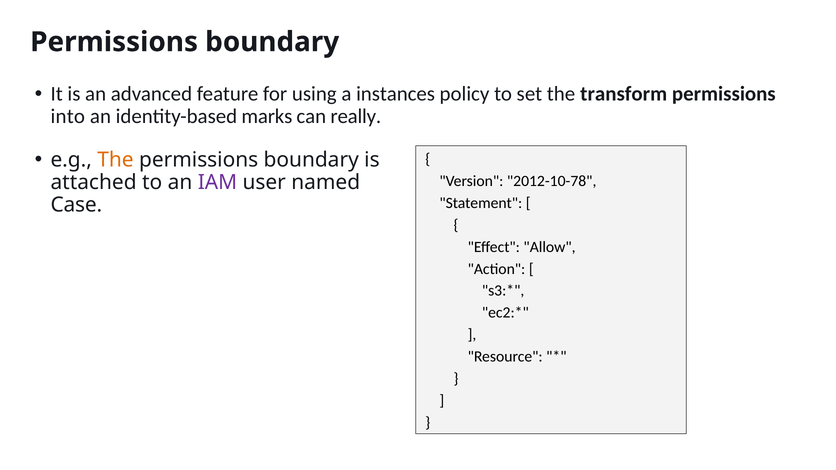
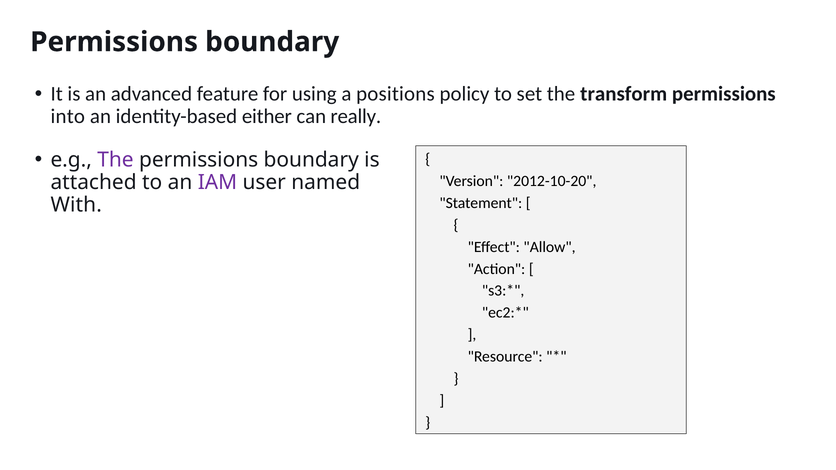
instances: instances -> positions (395, 94)
marks: marks -> either (267, 117)
The colour: orange -> purple (115, 160)
2012-10-78: 2012-10-78 -> 2012-10-20 (552, 181)
Case: Case -> With (76, 205)
